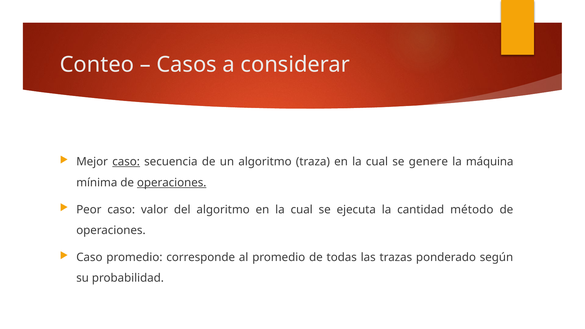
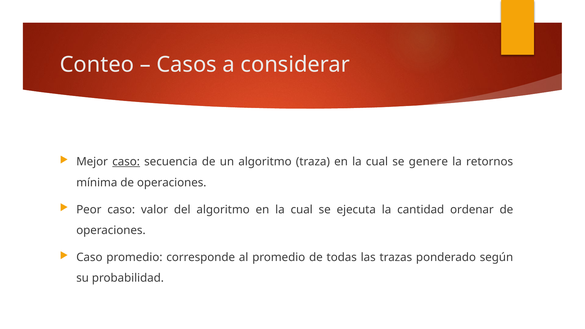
máquina: máquina -> retornos (490, 162)
operaciones underline: present -> none (172, 183)
método: método -> ordenar (472, 210)
